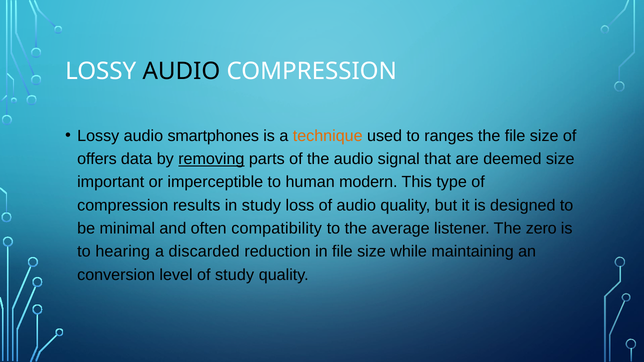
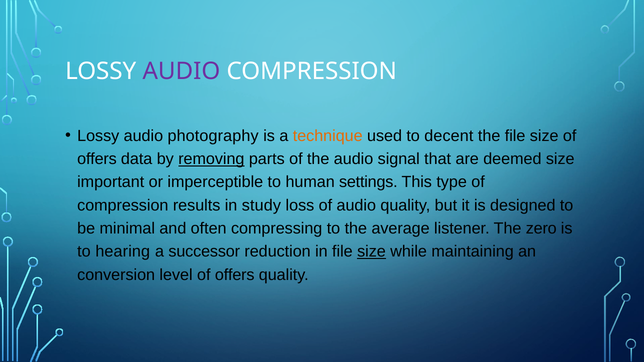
AUDIO colour: black -> purple (181, 72)
smartphones: smartphones -> photography (213, 136)
ranges: ranges -> decent (449, 136)
modern: modern -> settings (368, 182)
compatibility: compatibility -> compressing (277, 229)
discarded: discarded -> successor (204, 252)
size underline: none -> present (371, 252)
level of study: study -> offers (235, 275)
